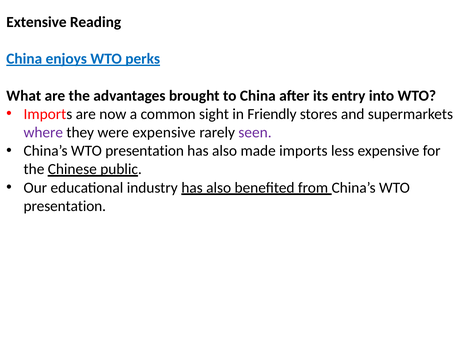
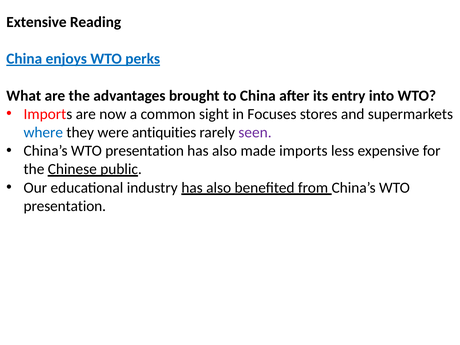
Friendly: Friendly -> Focuses (272, 114)
where colour: purple -> blue (43, 132)
were expensive: expensive -> antiquities (164, 132)
